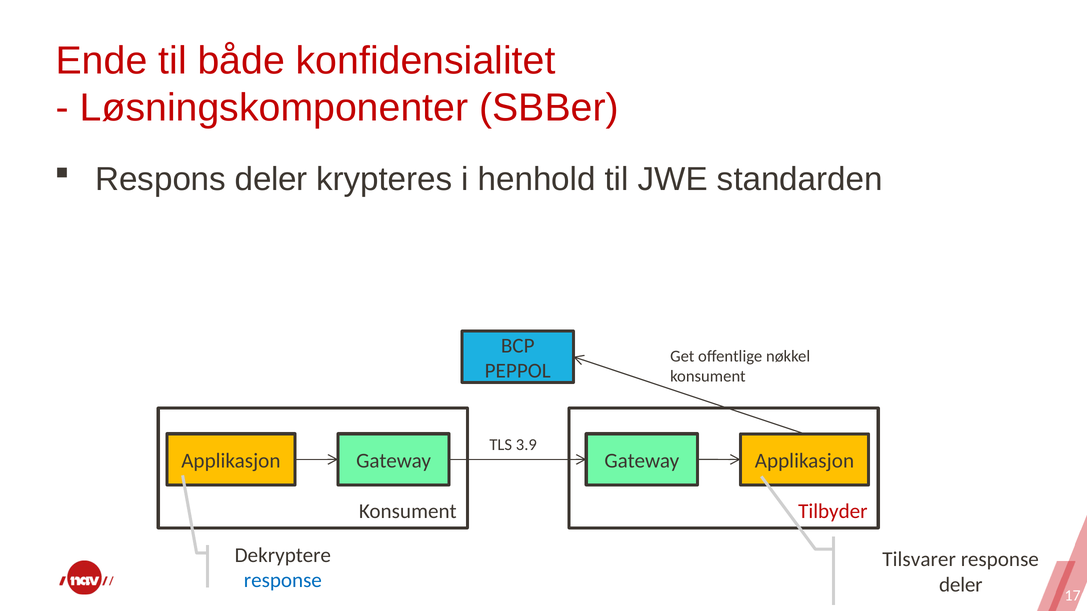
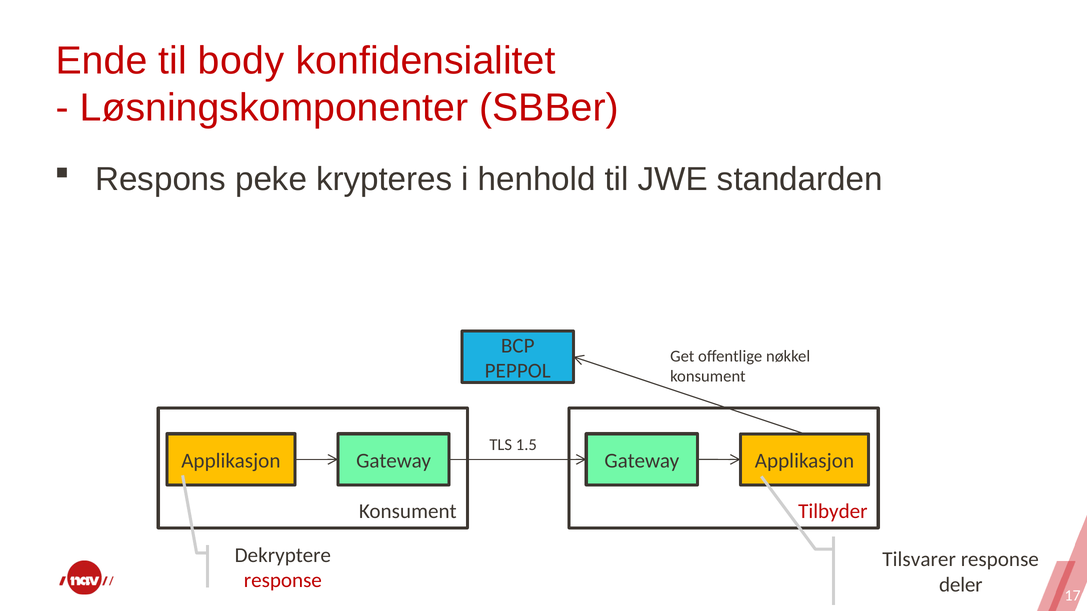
både: både -> body (241, 61)
Respons deler: deler -> peke (271, 179)
3.9: 3.9 -> 1.5 (526, 445)
response colour: blue -> red (283, 581)
